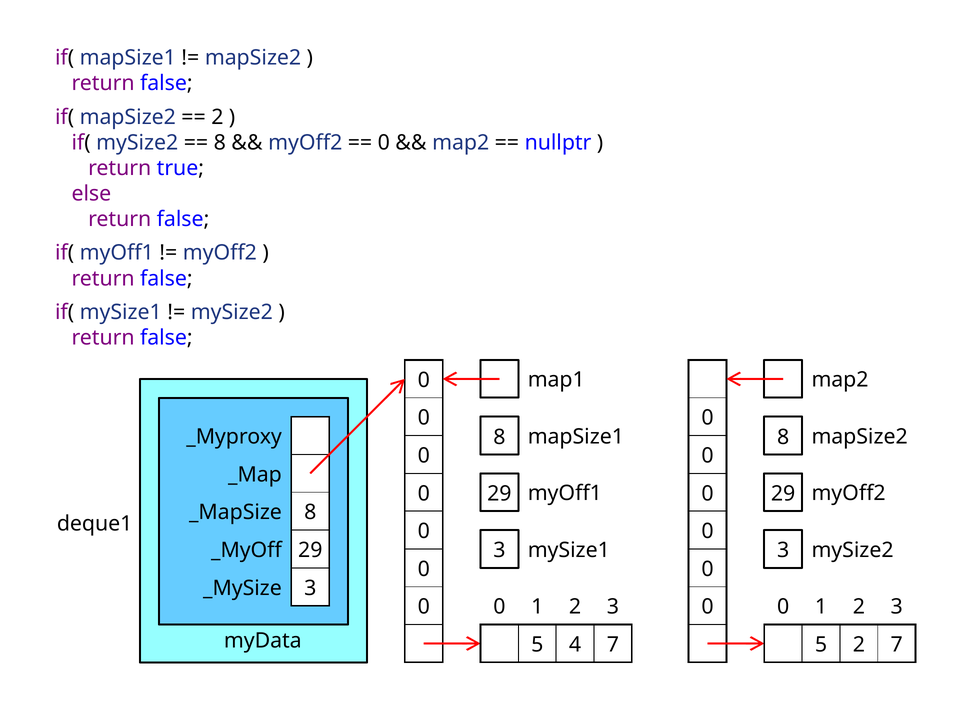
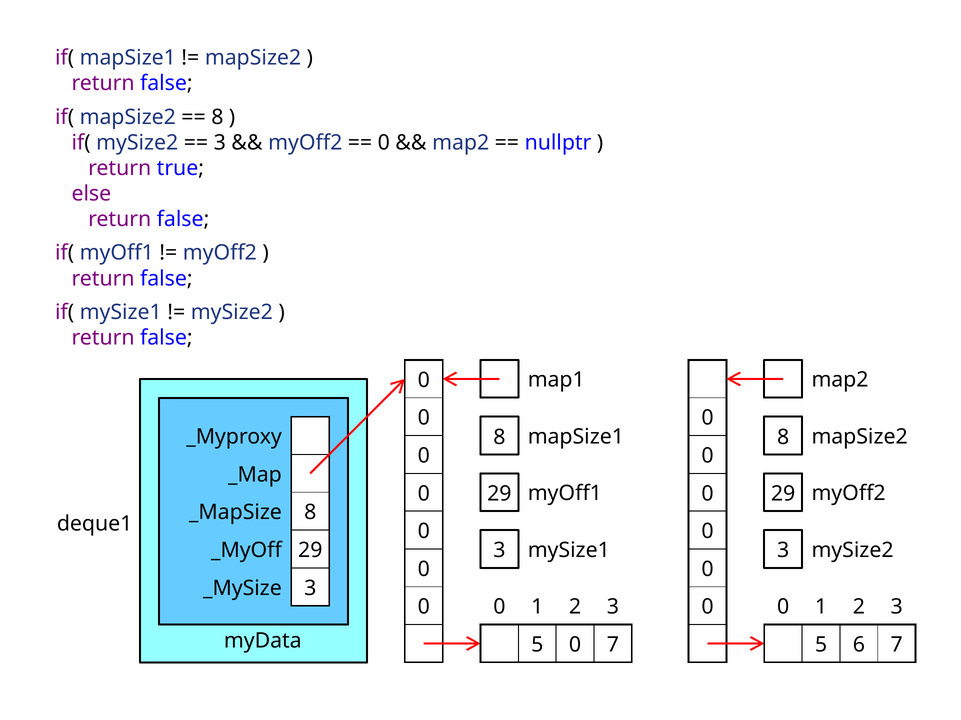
2: 2 -> 8 (217, 117)
8: 8 -> 3 (220, 143)
5 4: 4 -> 0 (575, 645)
5 2: 2 -> 6 (859, 645)
